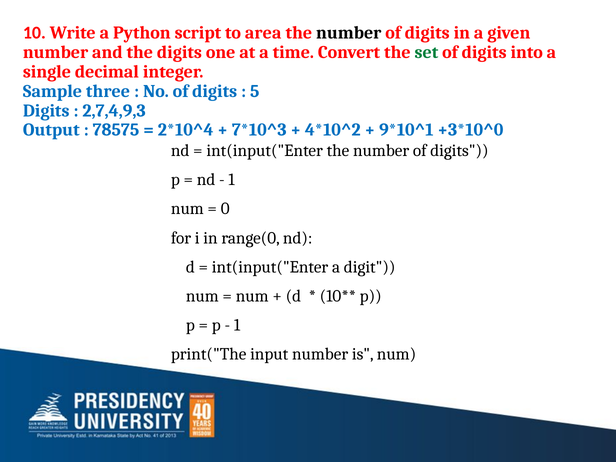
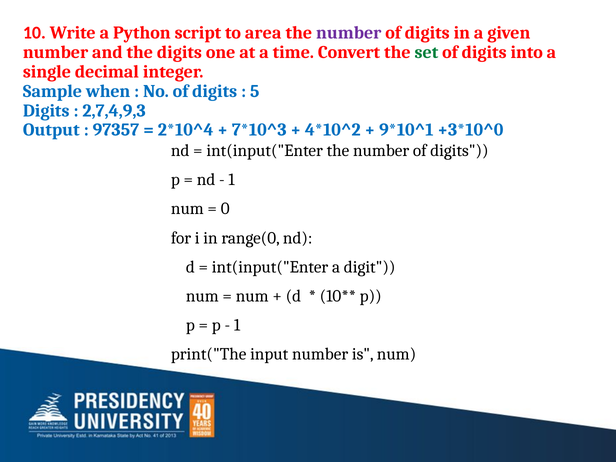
number colour: black -> purple (349, 33)
three: three -> when (108, 91)
78575: 78575 -> 97357 (116, 130)
